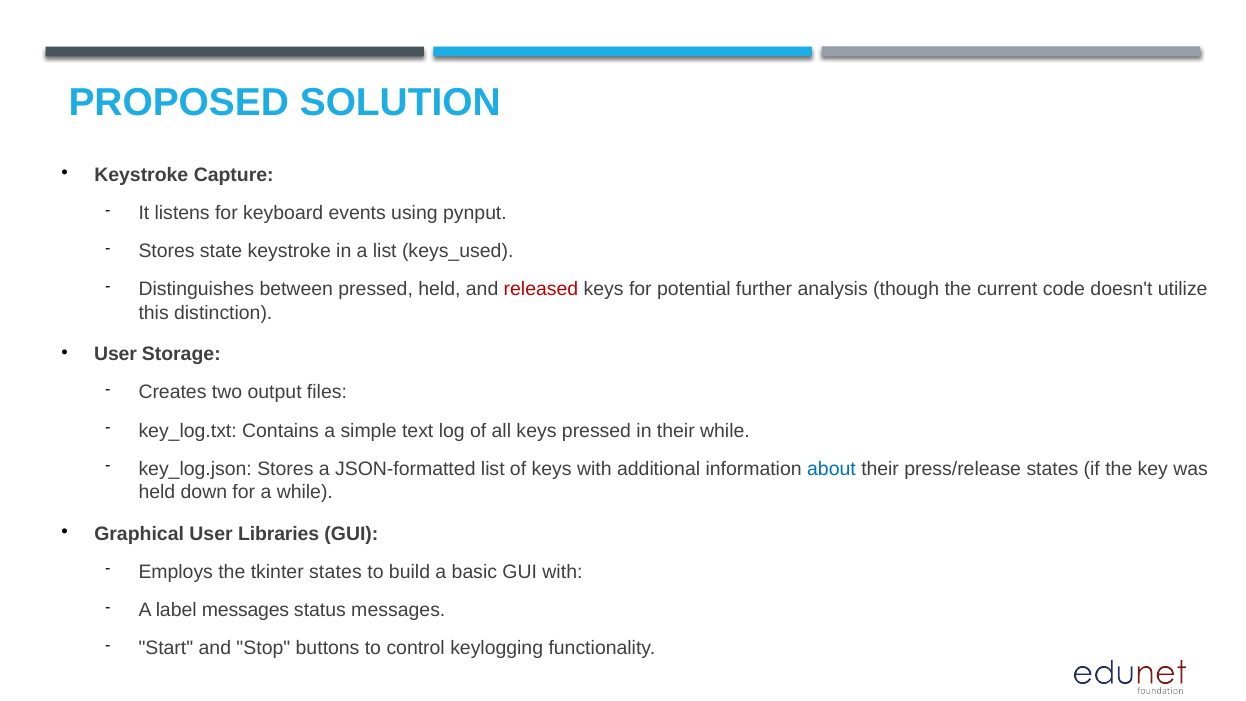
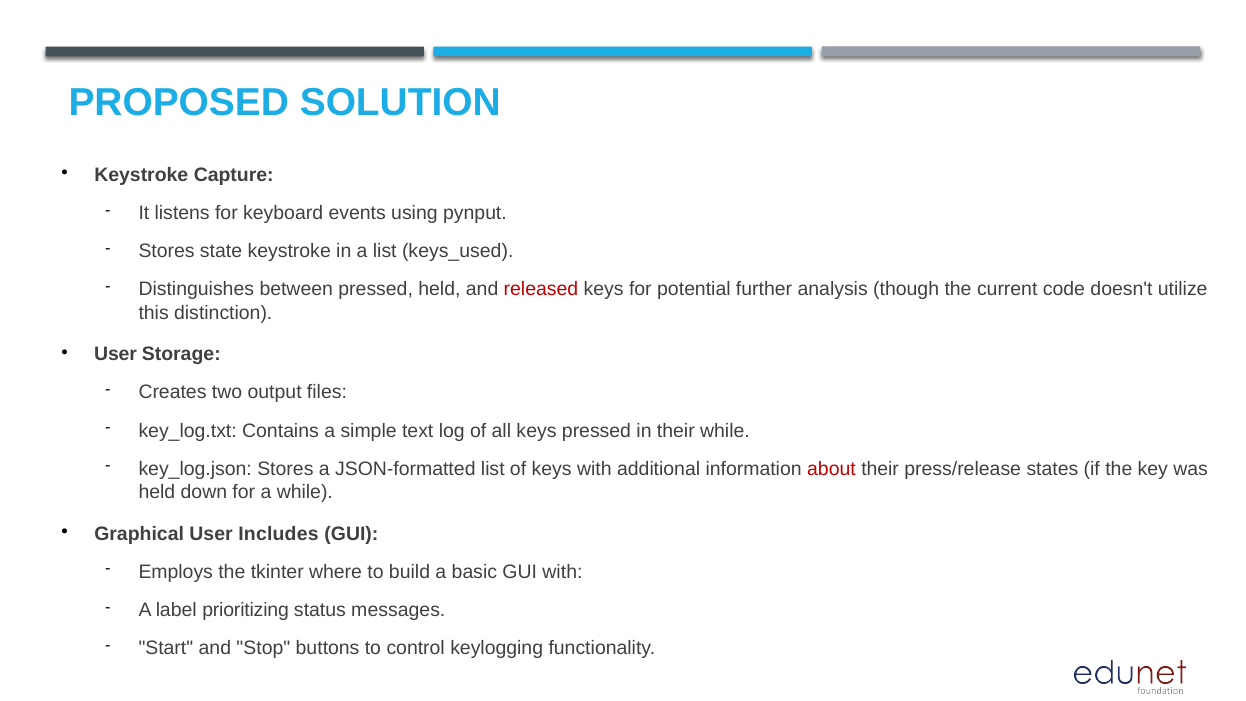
about colour: blue -> red (831, 469)
Libraries: Libraries -> Includes (278, 534)
tkinter states: states -> where (336, 572)
label messages: messages -> prioritizing (246, 610)
